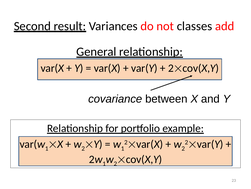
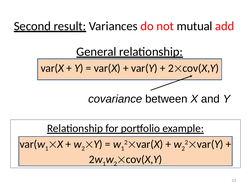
classes: classes -> mutual (195, 26)
